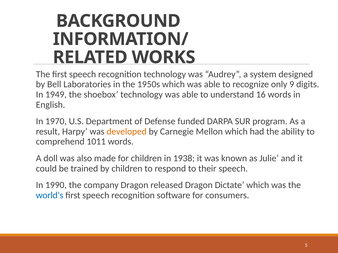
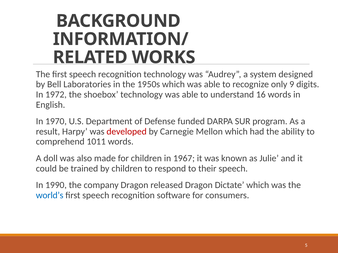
1949: 1949 -> 1972 (56, 95)
developed colour: orange -> red (127, 132)
1938: 1938 -> 1967 (184, 159)
